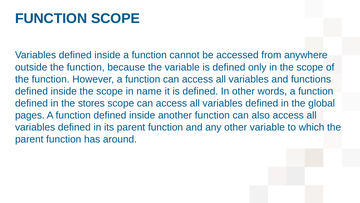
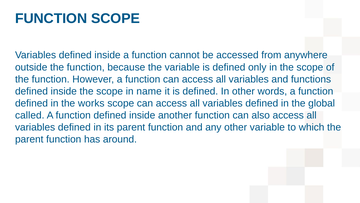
stores: stores -> works (91, 103)
pages: pages -> called (30, 115)
